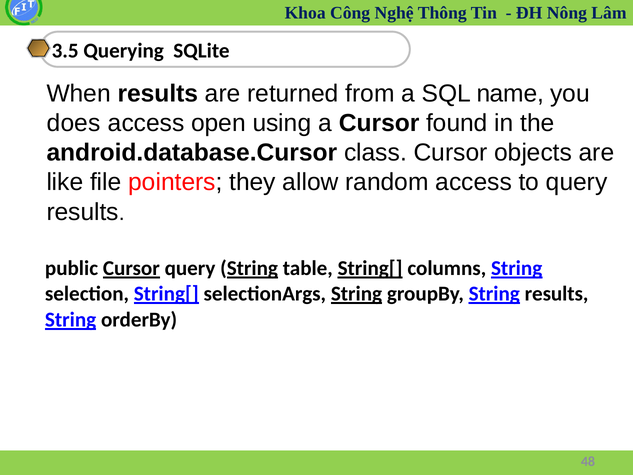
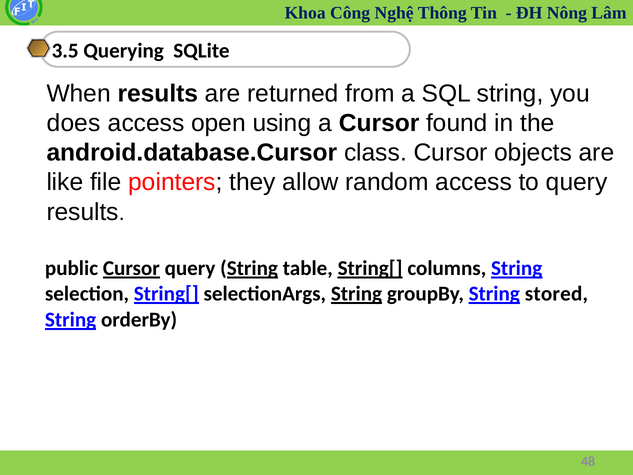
SQL name: name -> string (510, 94)
String results: results -> stored (556, 294)
